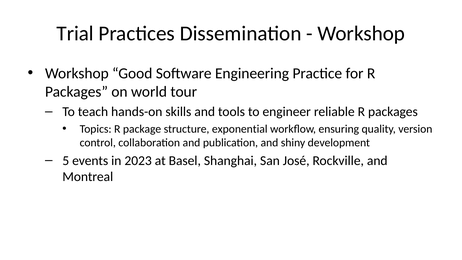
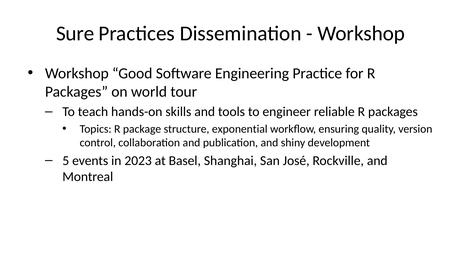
Trial: Trial -> Sure (75, 34)
